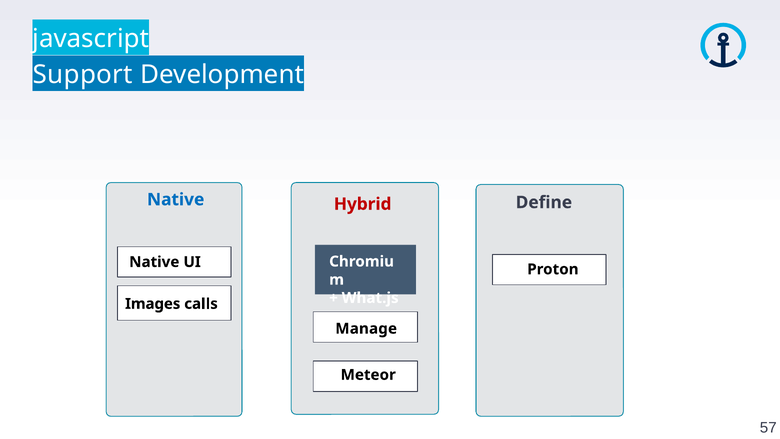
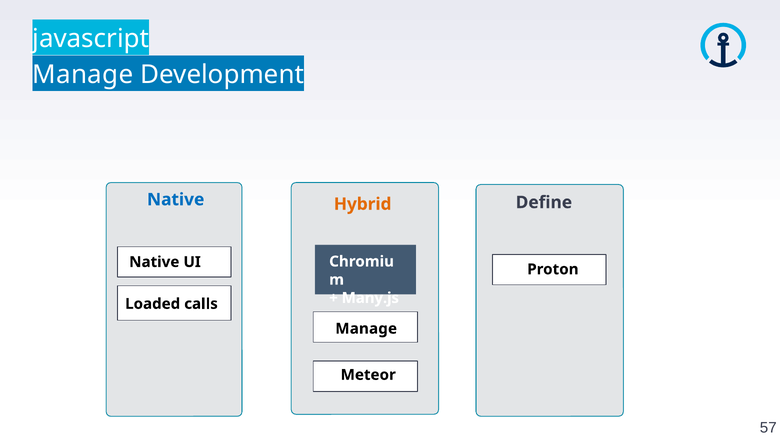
Support: Support -> Manage (83, 75)
Hybrid colour: red -> orange (363, 204)
What.js: What.js -> Many.js (370, 298)
Images: Images -> Loaded (153, 304)
